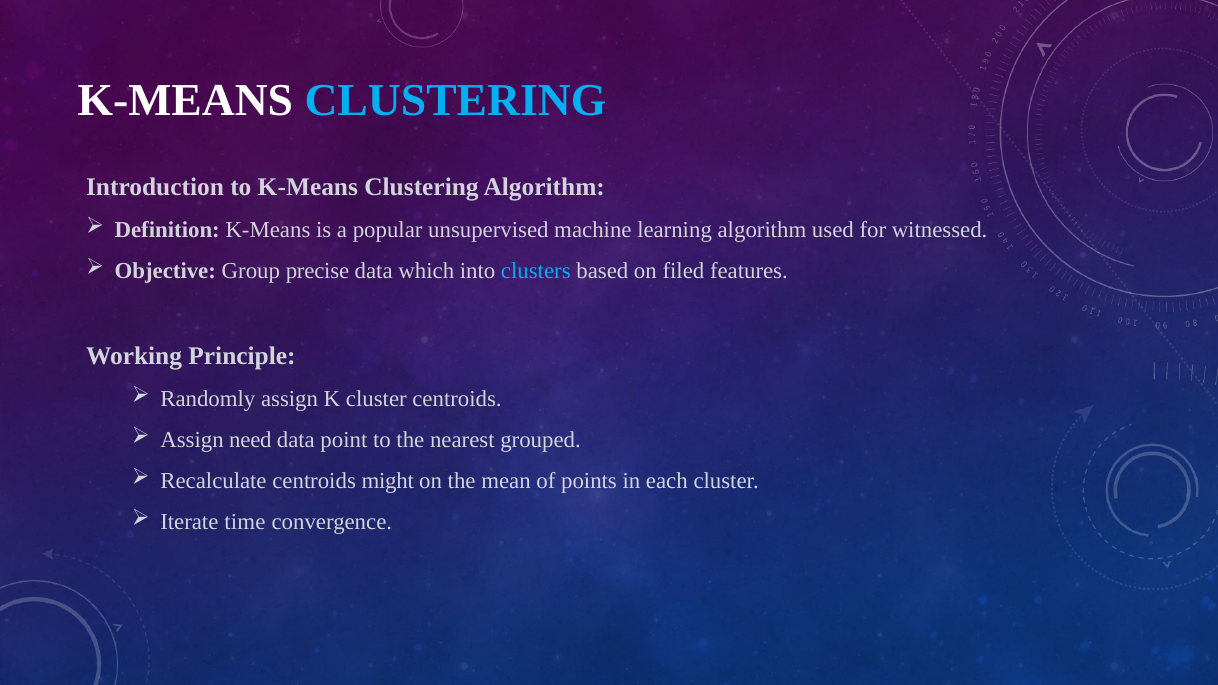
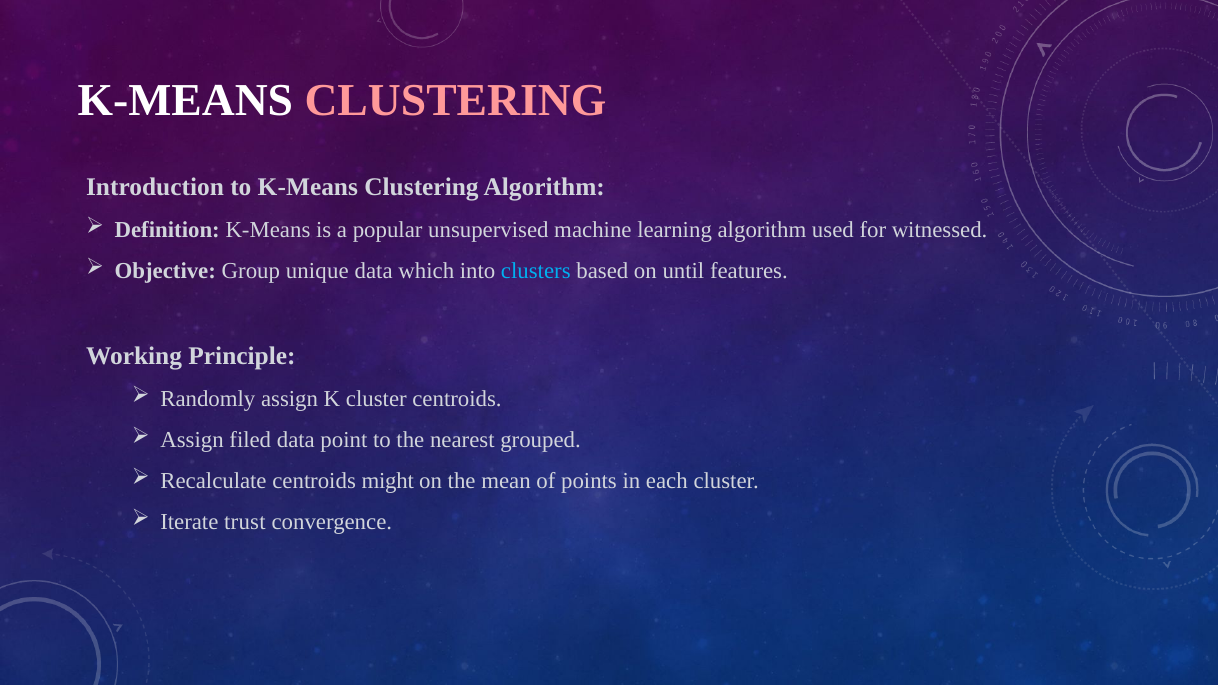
CLUSTERING colour: light blue -> pink (455, 100)
precise: precise -> unique (317, 271)
filed: filed -> until (683, 271)
need: need -> filed (250, 440)
time: time -> trust (245, 522)
